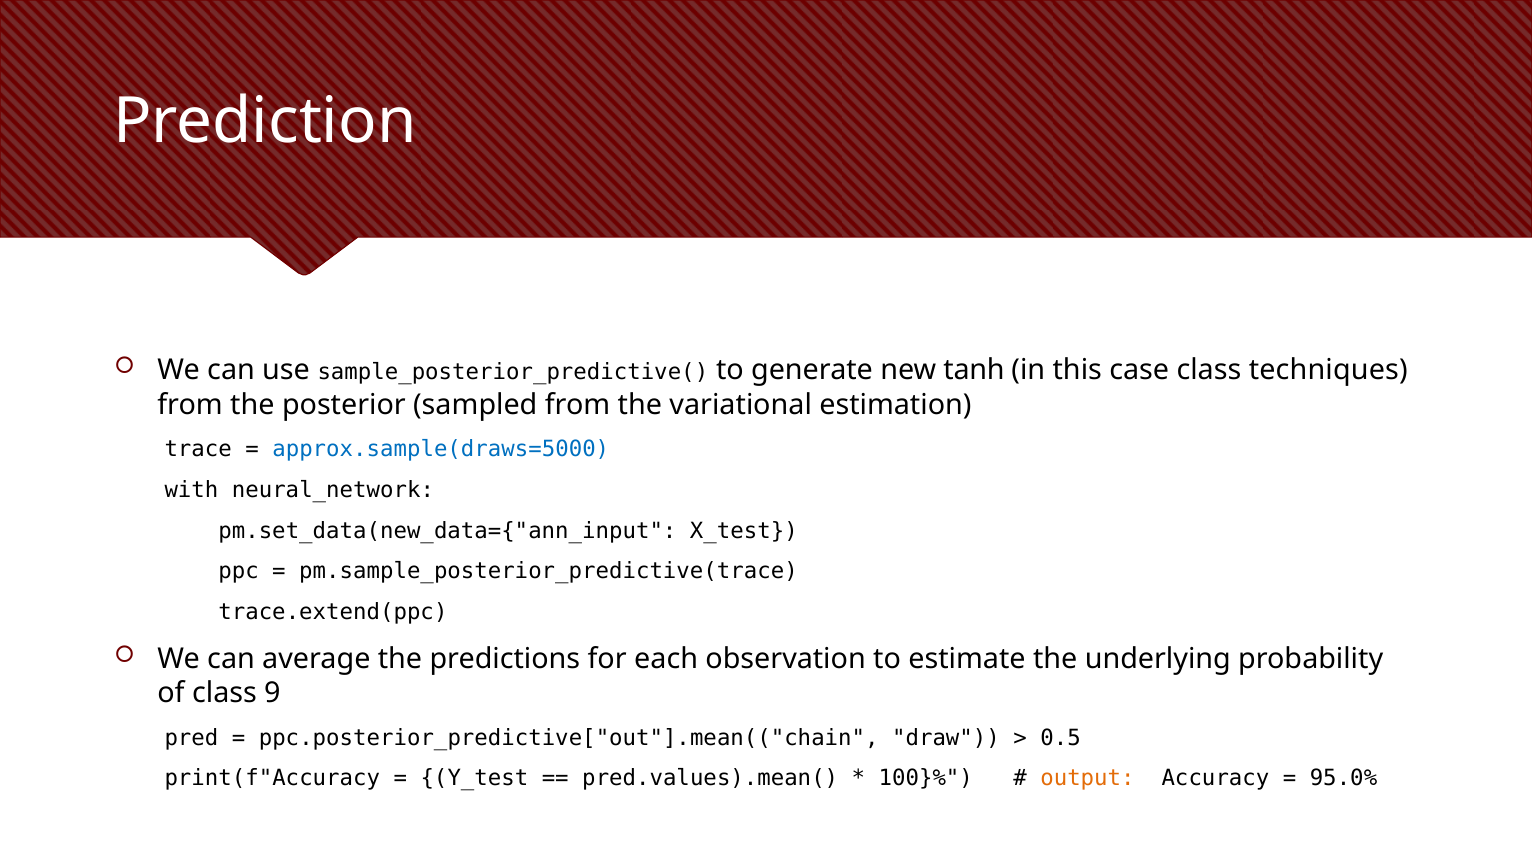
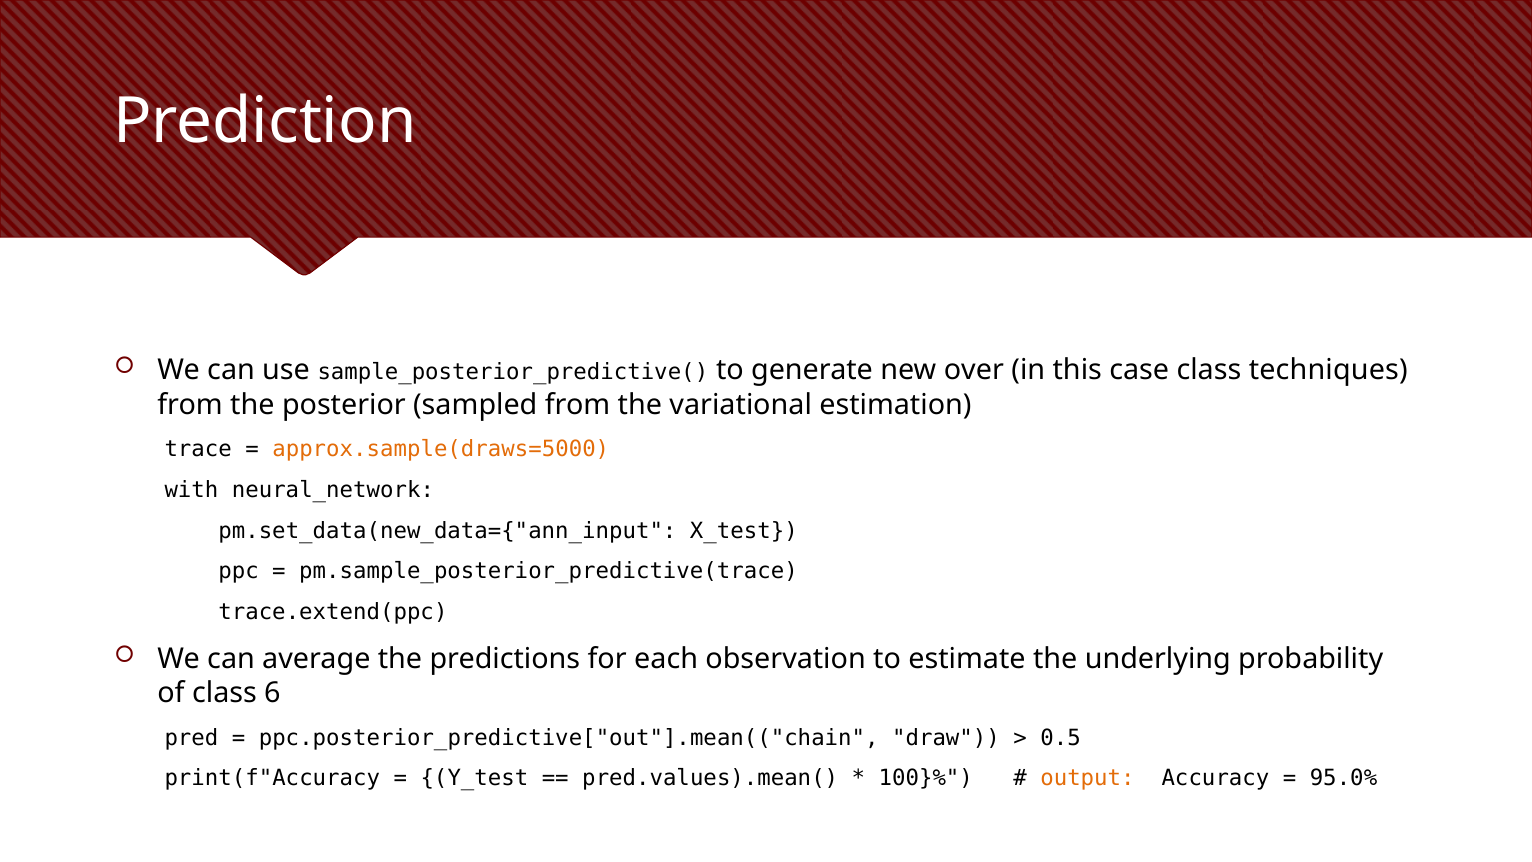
tanh: tanh -> over (974, 370)
approx.sample(draws=5000 colour: blue -> orange (441, 449)
9: 9 -> 6 (272, 693)
